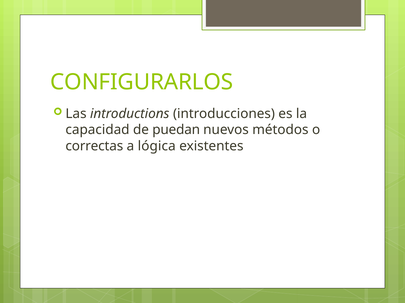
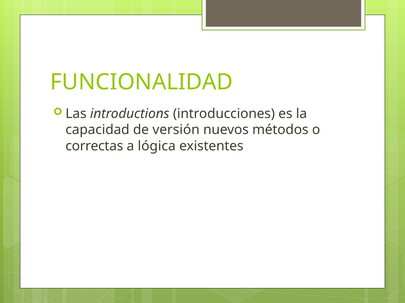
CONFIGURARLOS: CONFIGURARLOS -> FUNCIONALIDAD (142, 82)
puedan: puedan -> versión (176, 130)
